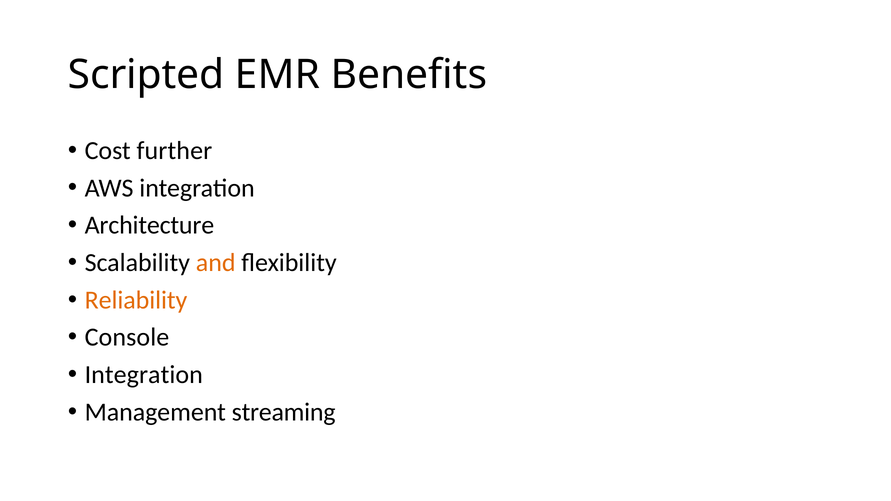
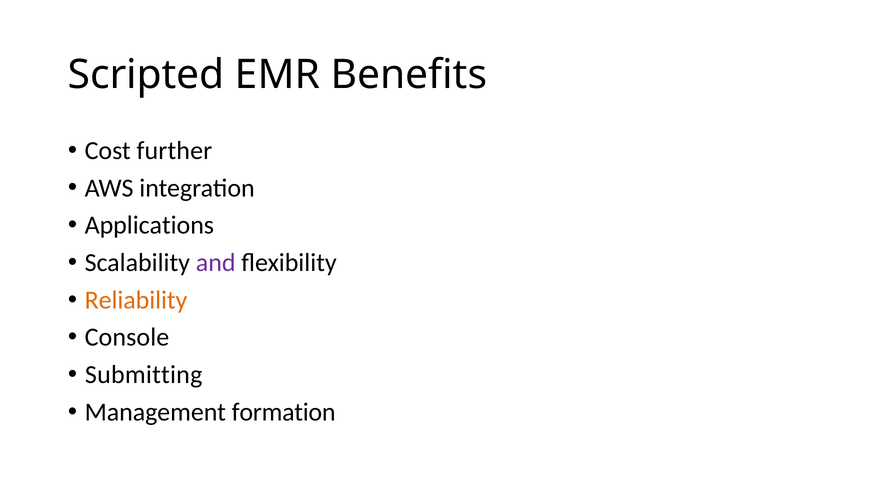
Architecture: Architecture -> Applications (149, 225)
and colour: orange -> purple (216, 263)
Integration: Integration -> Submitting (144, 375)
streaming: streaming -> formation (284, 412)
